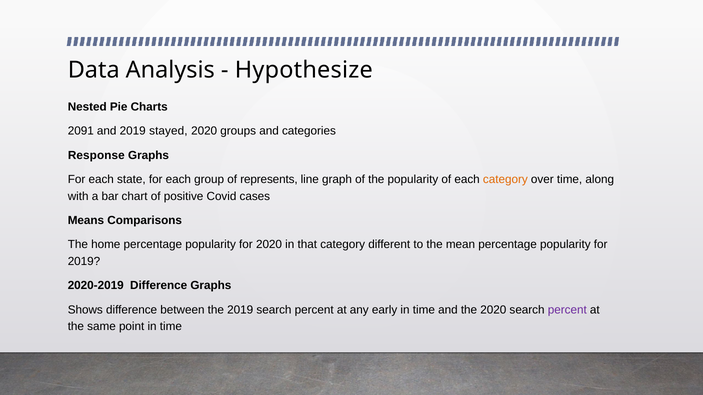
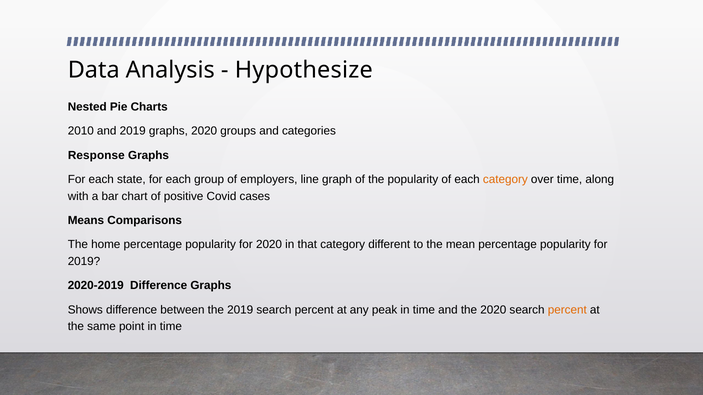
2091: 2091 -> 2010 (81, 131)
2019 stayed: stayed -> graphs (168, 131)
represents: represents -> employers (269, 180)
early: early -> peak (385, 310)
percent colour: purple -> orange (567, 310)
